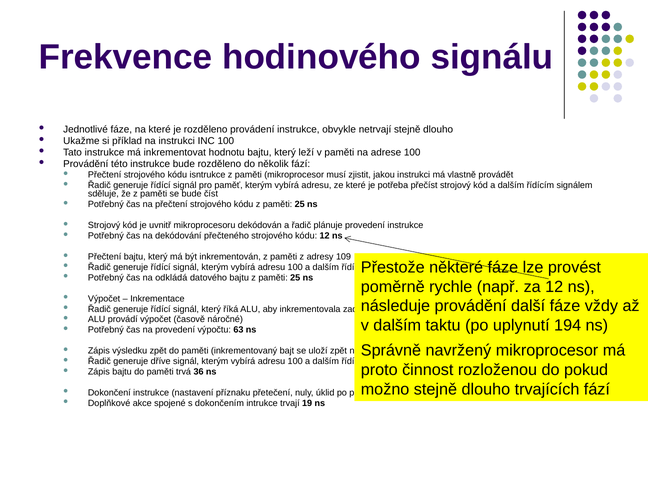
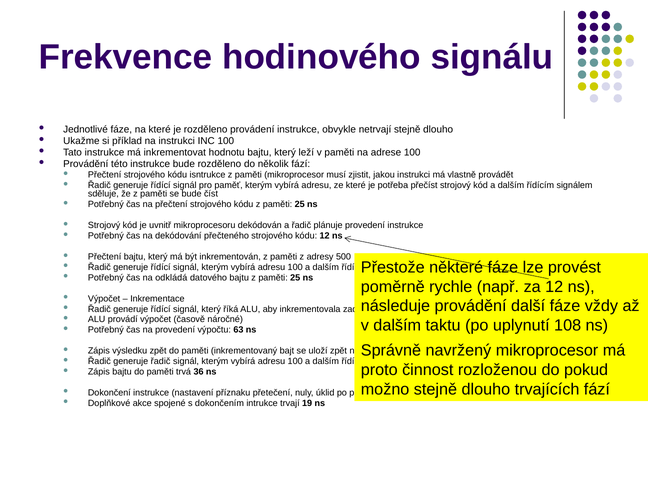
109: 109 -> 500 (343, 257)
194: 194 -> 108 (568, 326)
generuje dříve: dříve -> řadič (161, 361)
